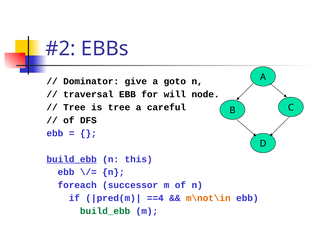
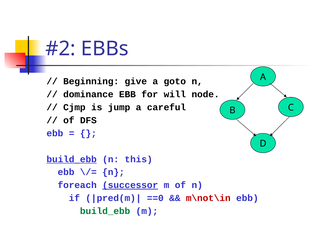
Dominator: Dominator -> Beginning (91, 82)
traversal: traversal -> dominance (88, 95)
Tree: Tree -> Cjmp (74, 108)
is tree: tree -> jump (119, 108)
successor underline: none -> present (130, 186)
==4: ==4 -> ==0 (155, 199)
m\not\in colour: orange -> red (208, 199)
